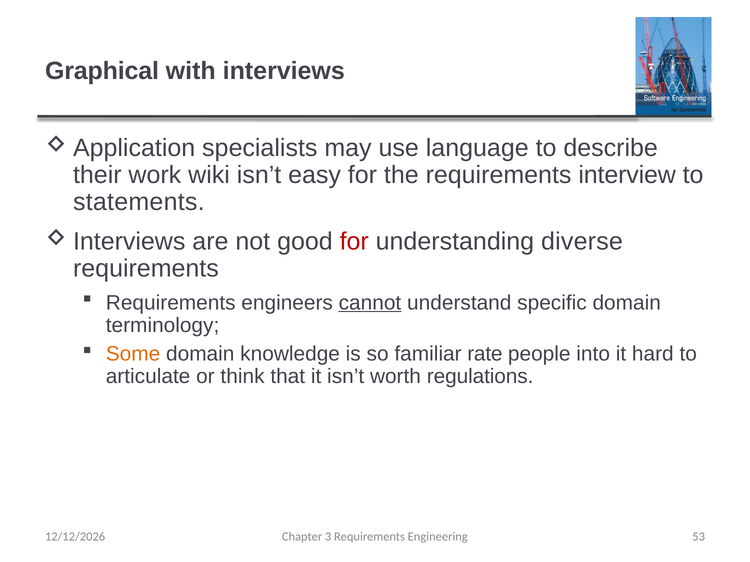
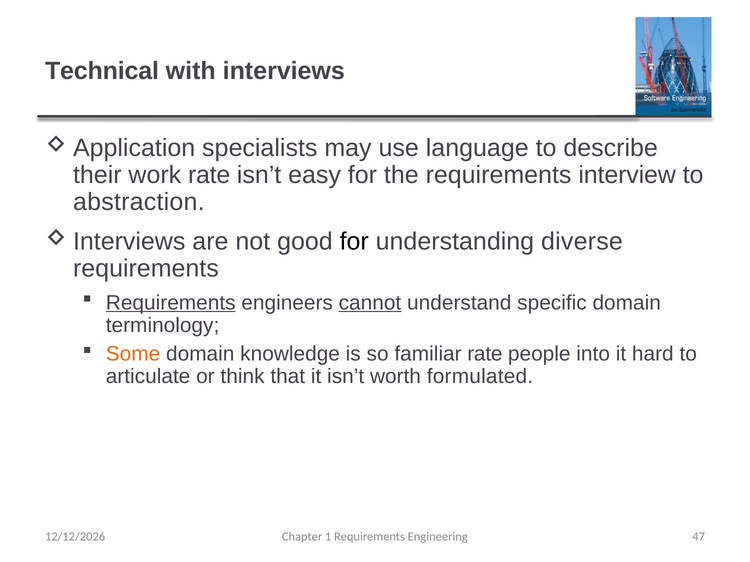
Graphical: Graphical -> Technical (102, 71)
work wiki: wiki -> rate (209, 175)
statements: statements -> abstraction (139, 202)
for colour: red -> black (354, 242)
Requirements underline: none -> present (171, 303)
regulations: regulations -> formulated (480, 377)
3: 3 -> 1 (328, 537)
53: 53 -> 47 (699, 537)
